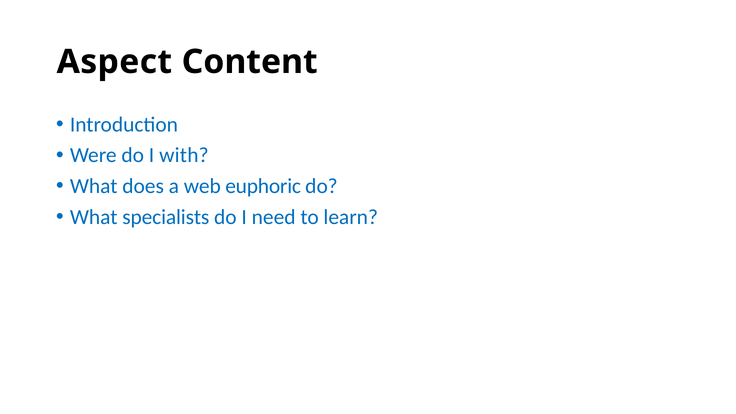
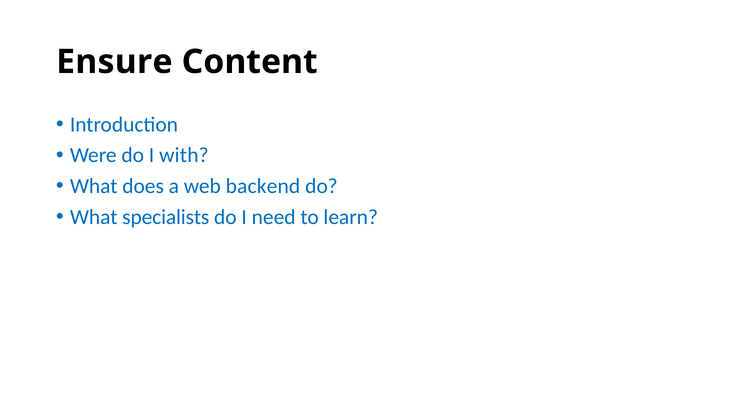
Aspect: Aspect -> Ensure (114, 62)
euphoric: euphoric -> backend (263, 186)
